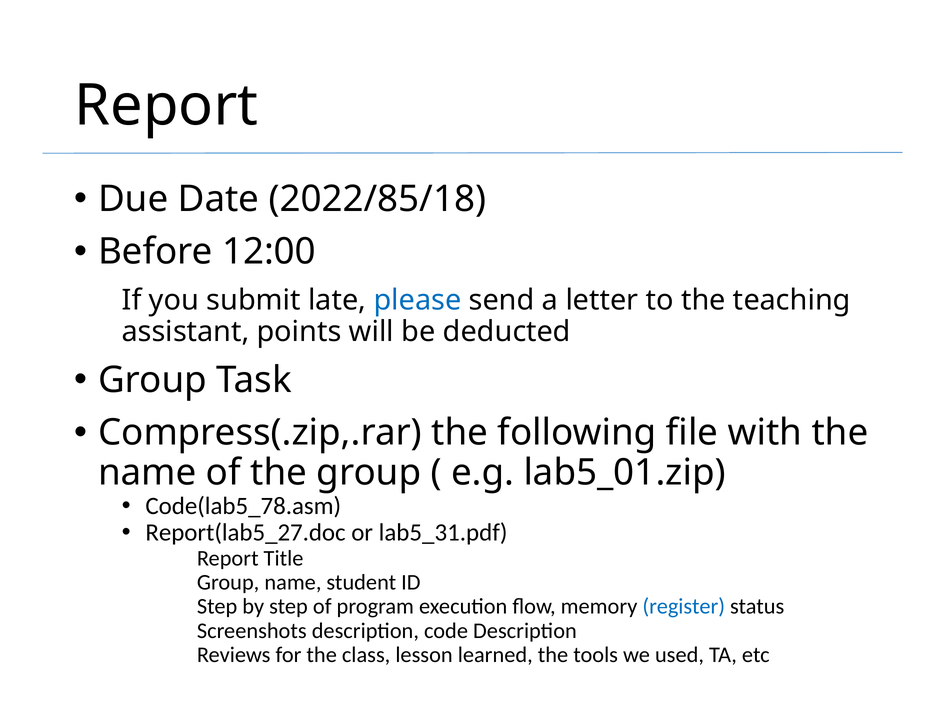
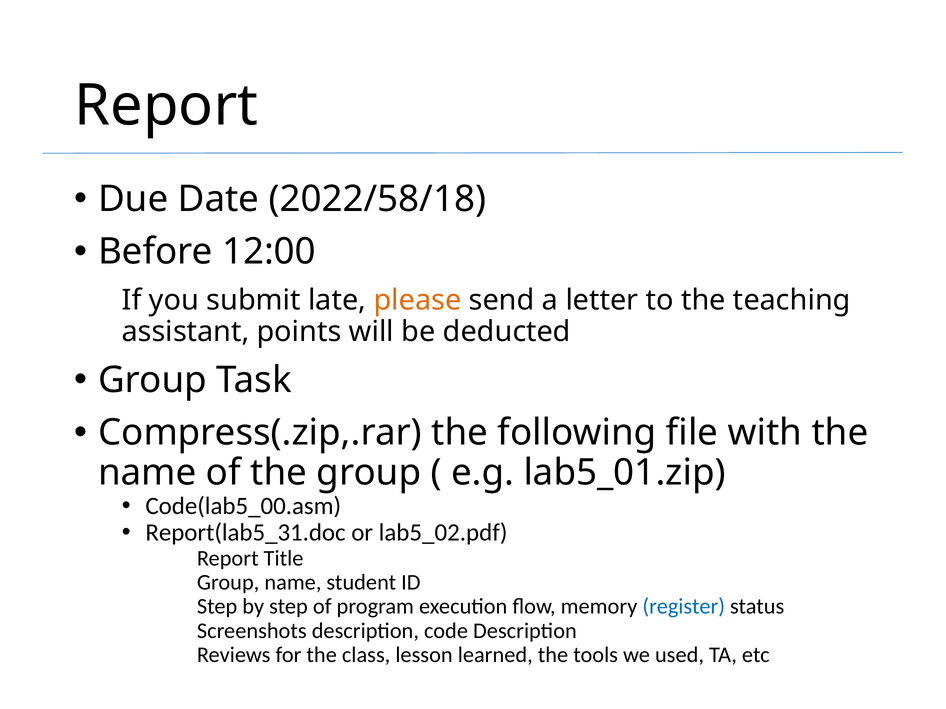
2022/85/18: 2022/85/18 -> 2022/58/18 (377, 199)
please colour: blue -> orange (417, 301)
Code(lab5_78.asm: Code(lab5_78.asm -> Code(lab5_00.asm (243, 506)
Report(lab5_27.doc: Report(lab5_27.doc -> Report(lab5_31.doc (246, 533)
lab5_31.pdf: lab5_31.pdf -> lab5_02.pdf (443, 533)
